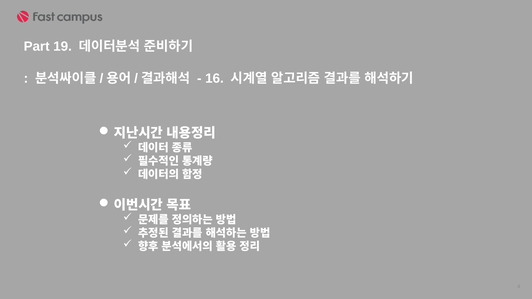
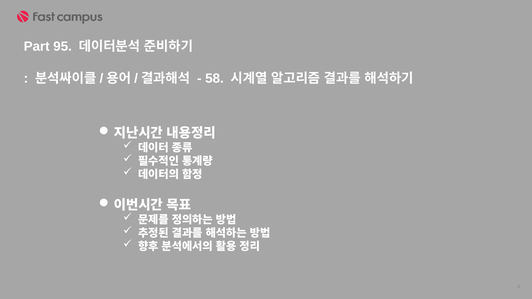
19: 19 -> 95 (63, 46)
16: 16 -> 58 (214, 78)
